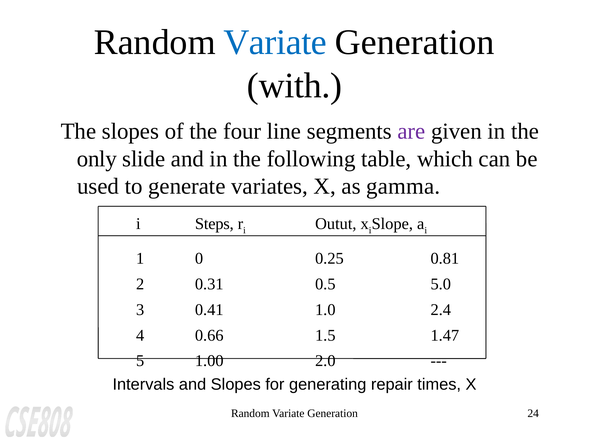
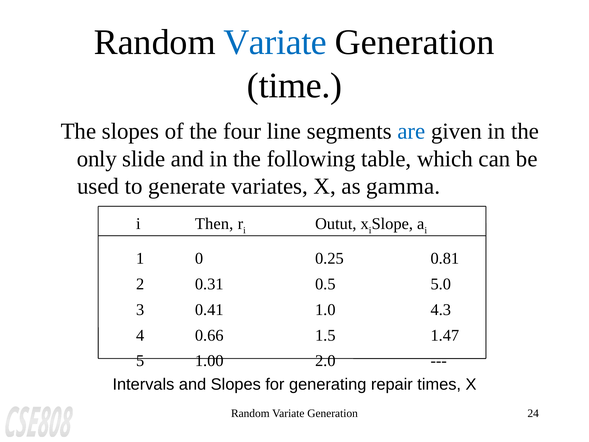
with: with -> time (295, 85)
are colour: purple -> blue (411, 131)
Steps: Steps -> Then (214, 224)
2.4: 2.4 -> 4.3 (441, 309)
